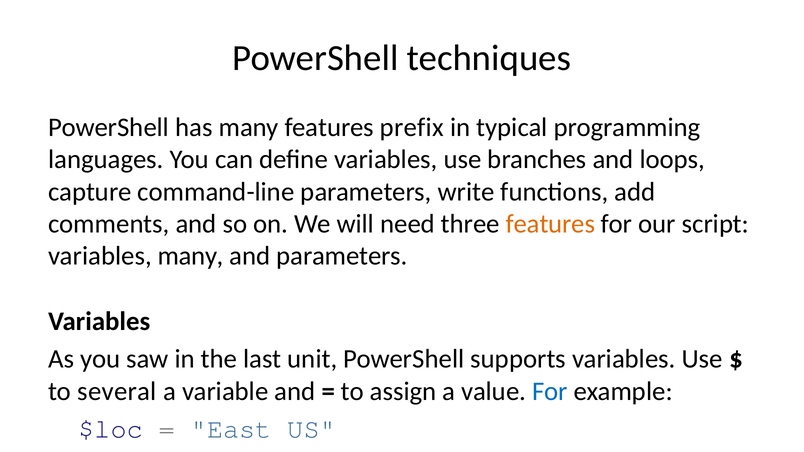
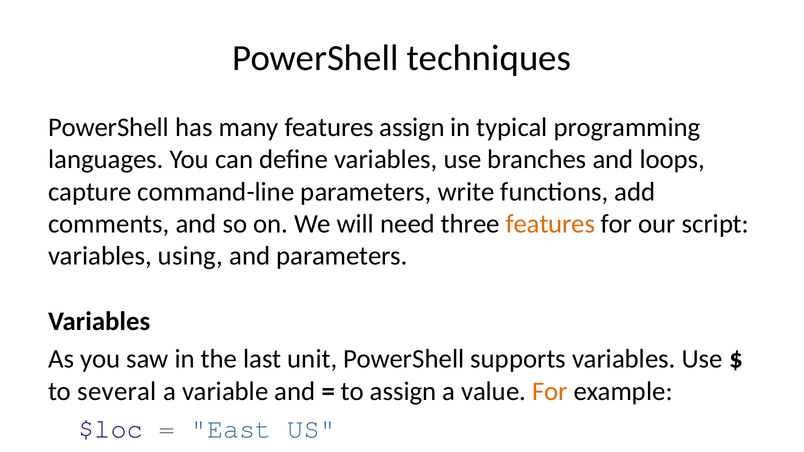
features prefix: prefix -> assign (412, 128)
variables many: many -> using (190, 256)
For colour: blue -> orange (550, 391)
